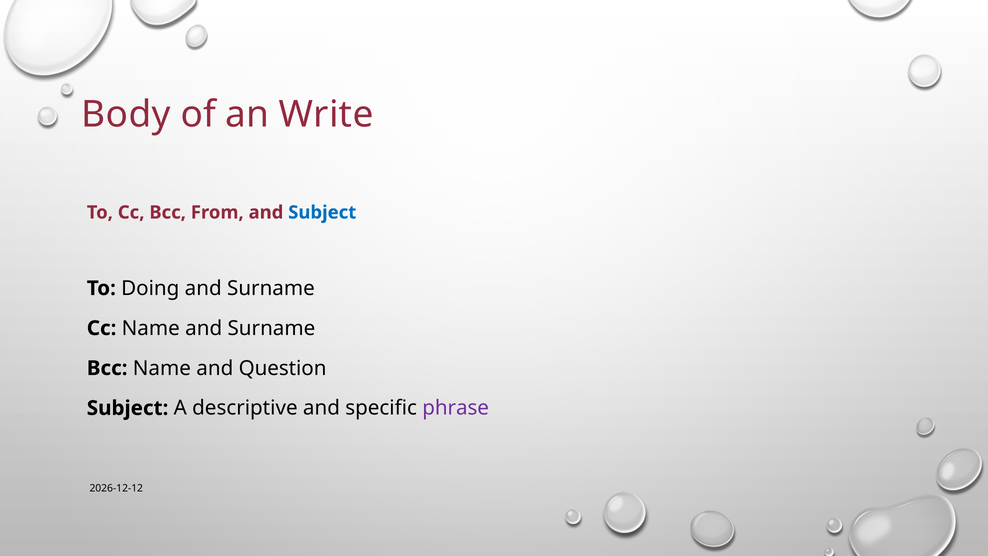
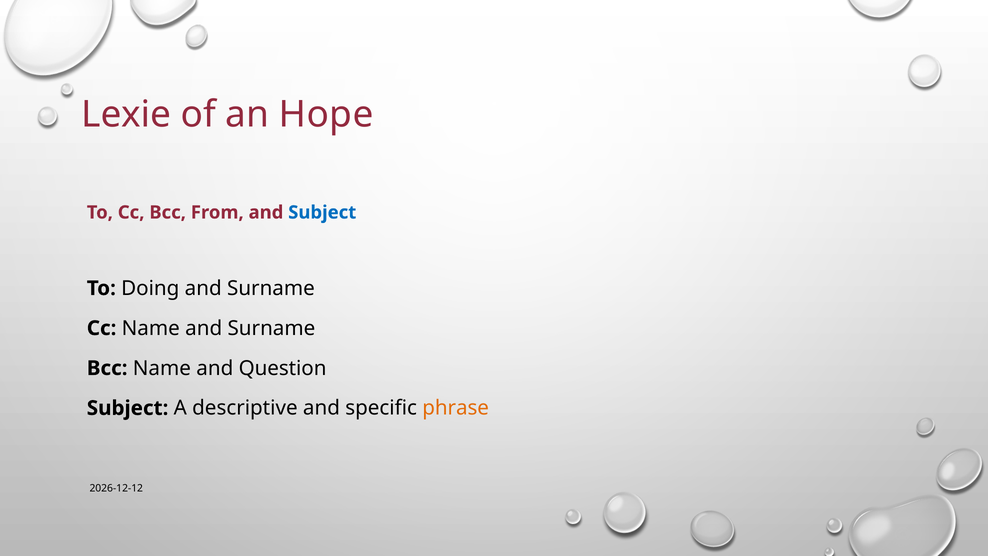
Body: Body -> Lexie (126, 115)
Write: Write -> Hope (326, 115)
phrase colour: purple -> orange (456, 408)
